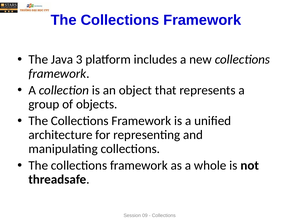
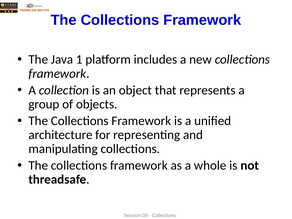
3: 3 -> 1 (79, 59)
